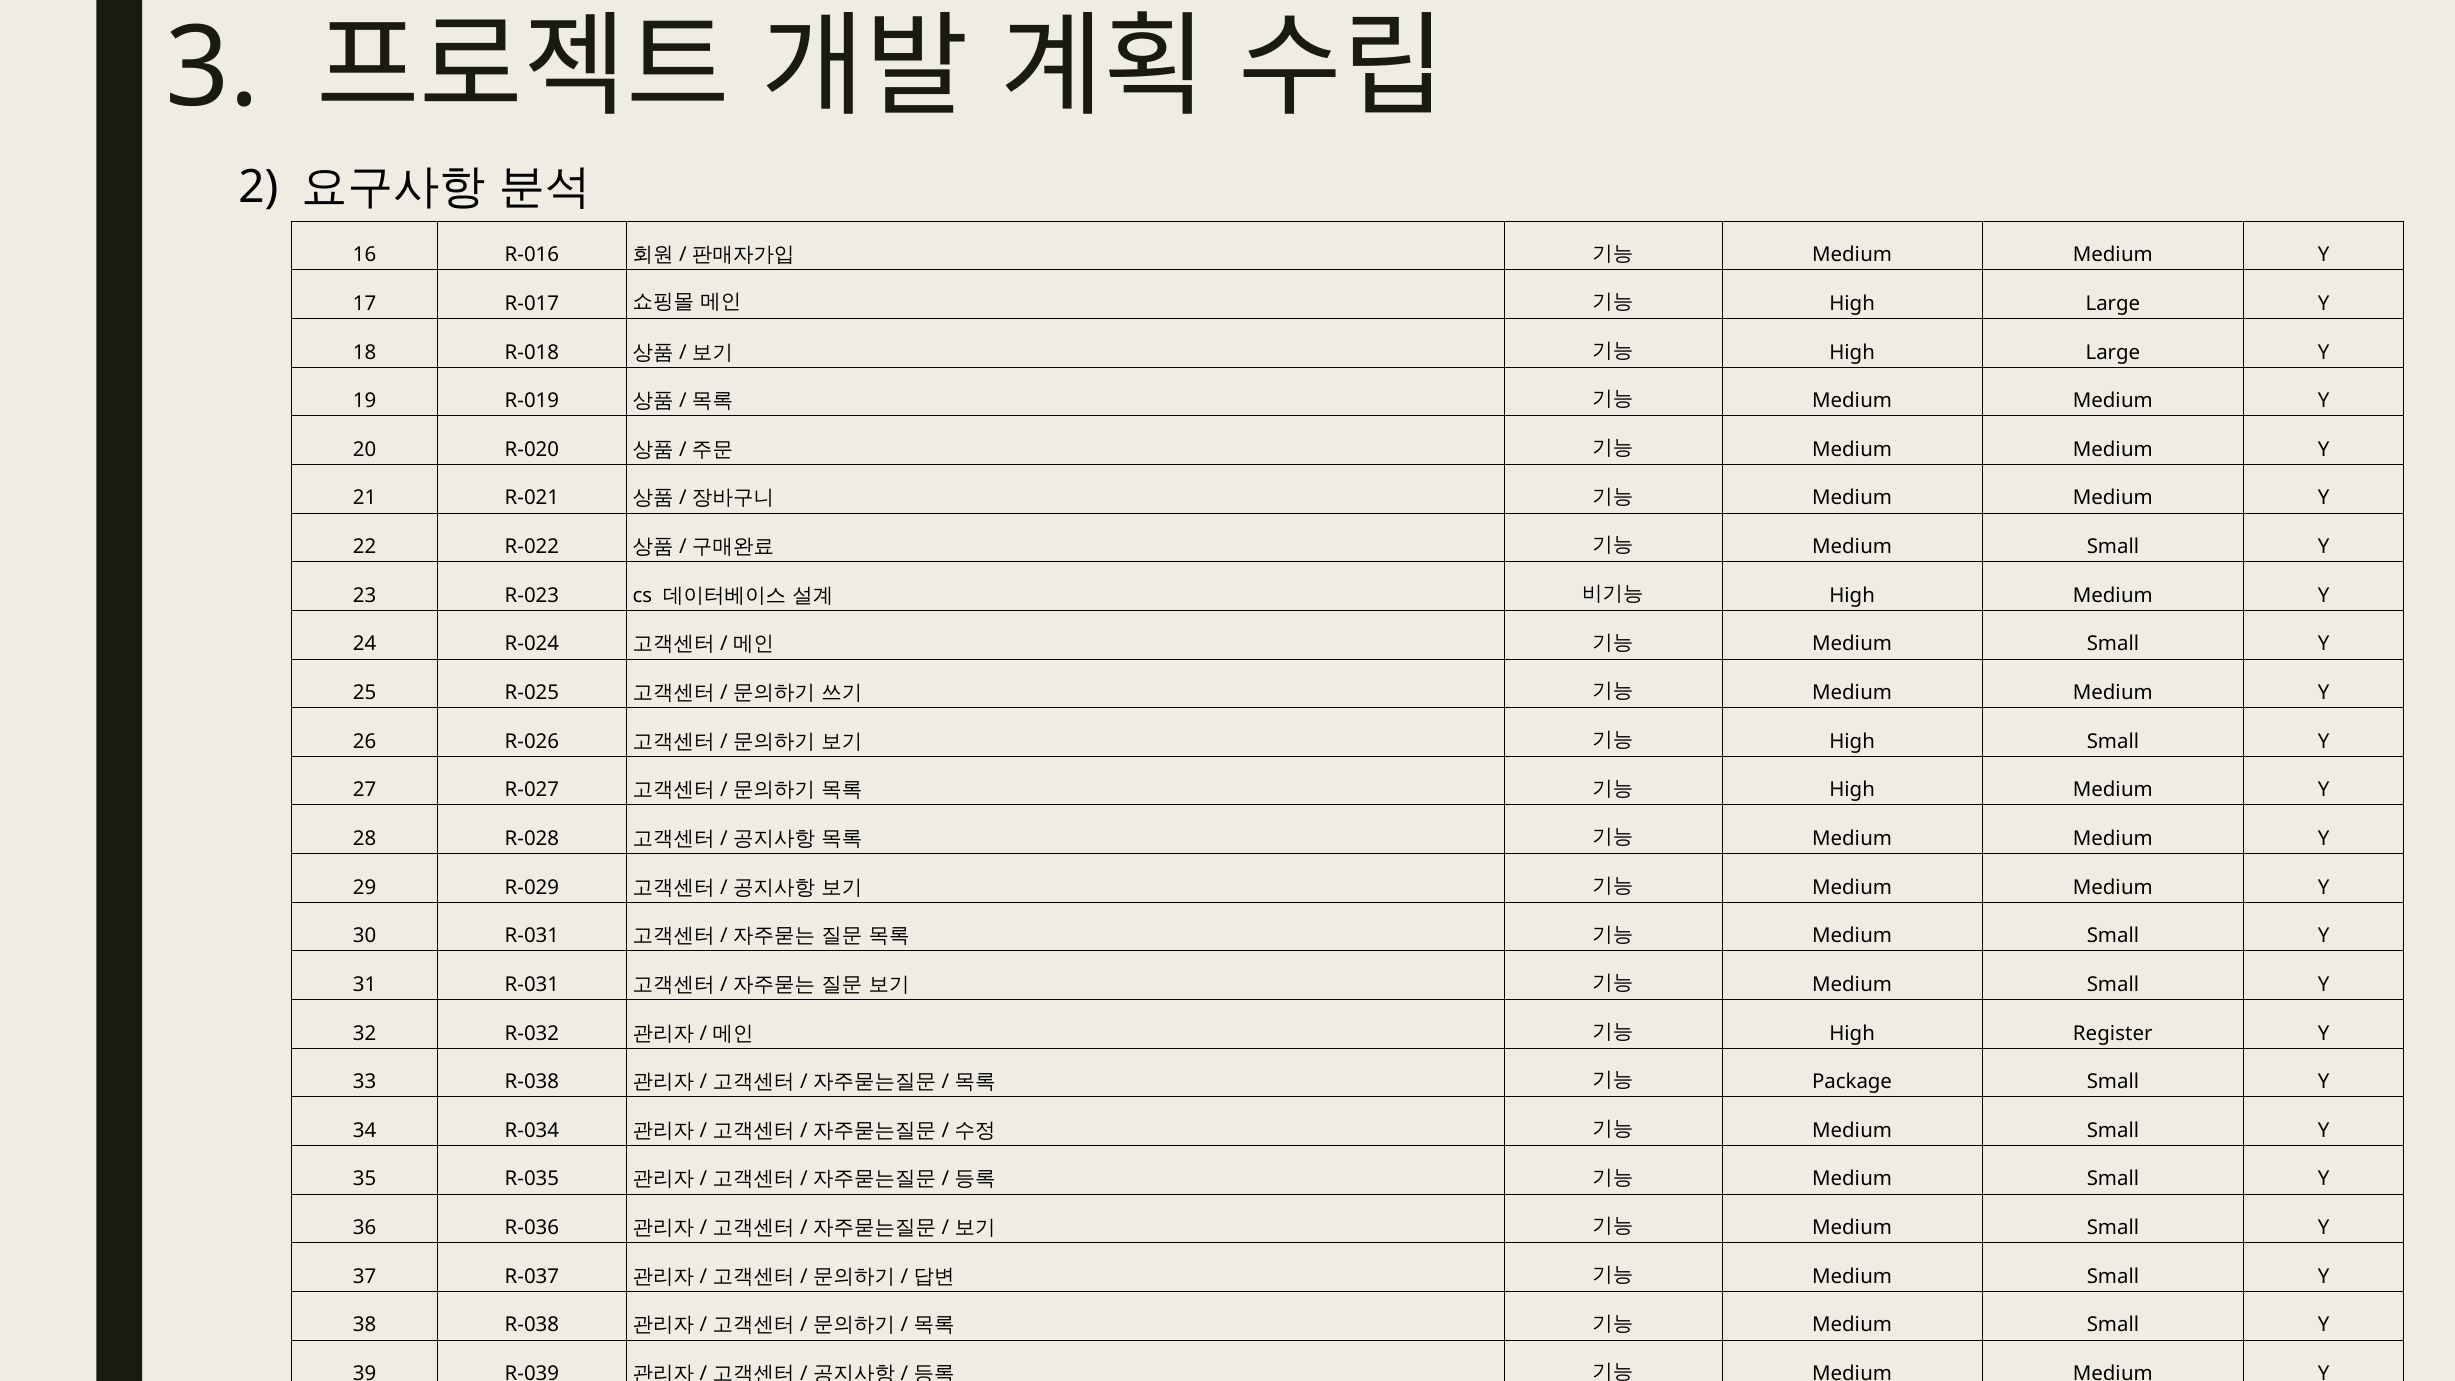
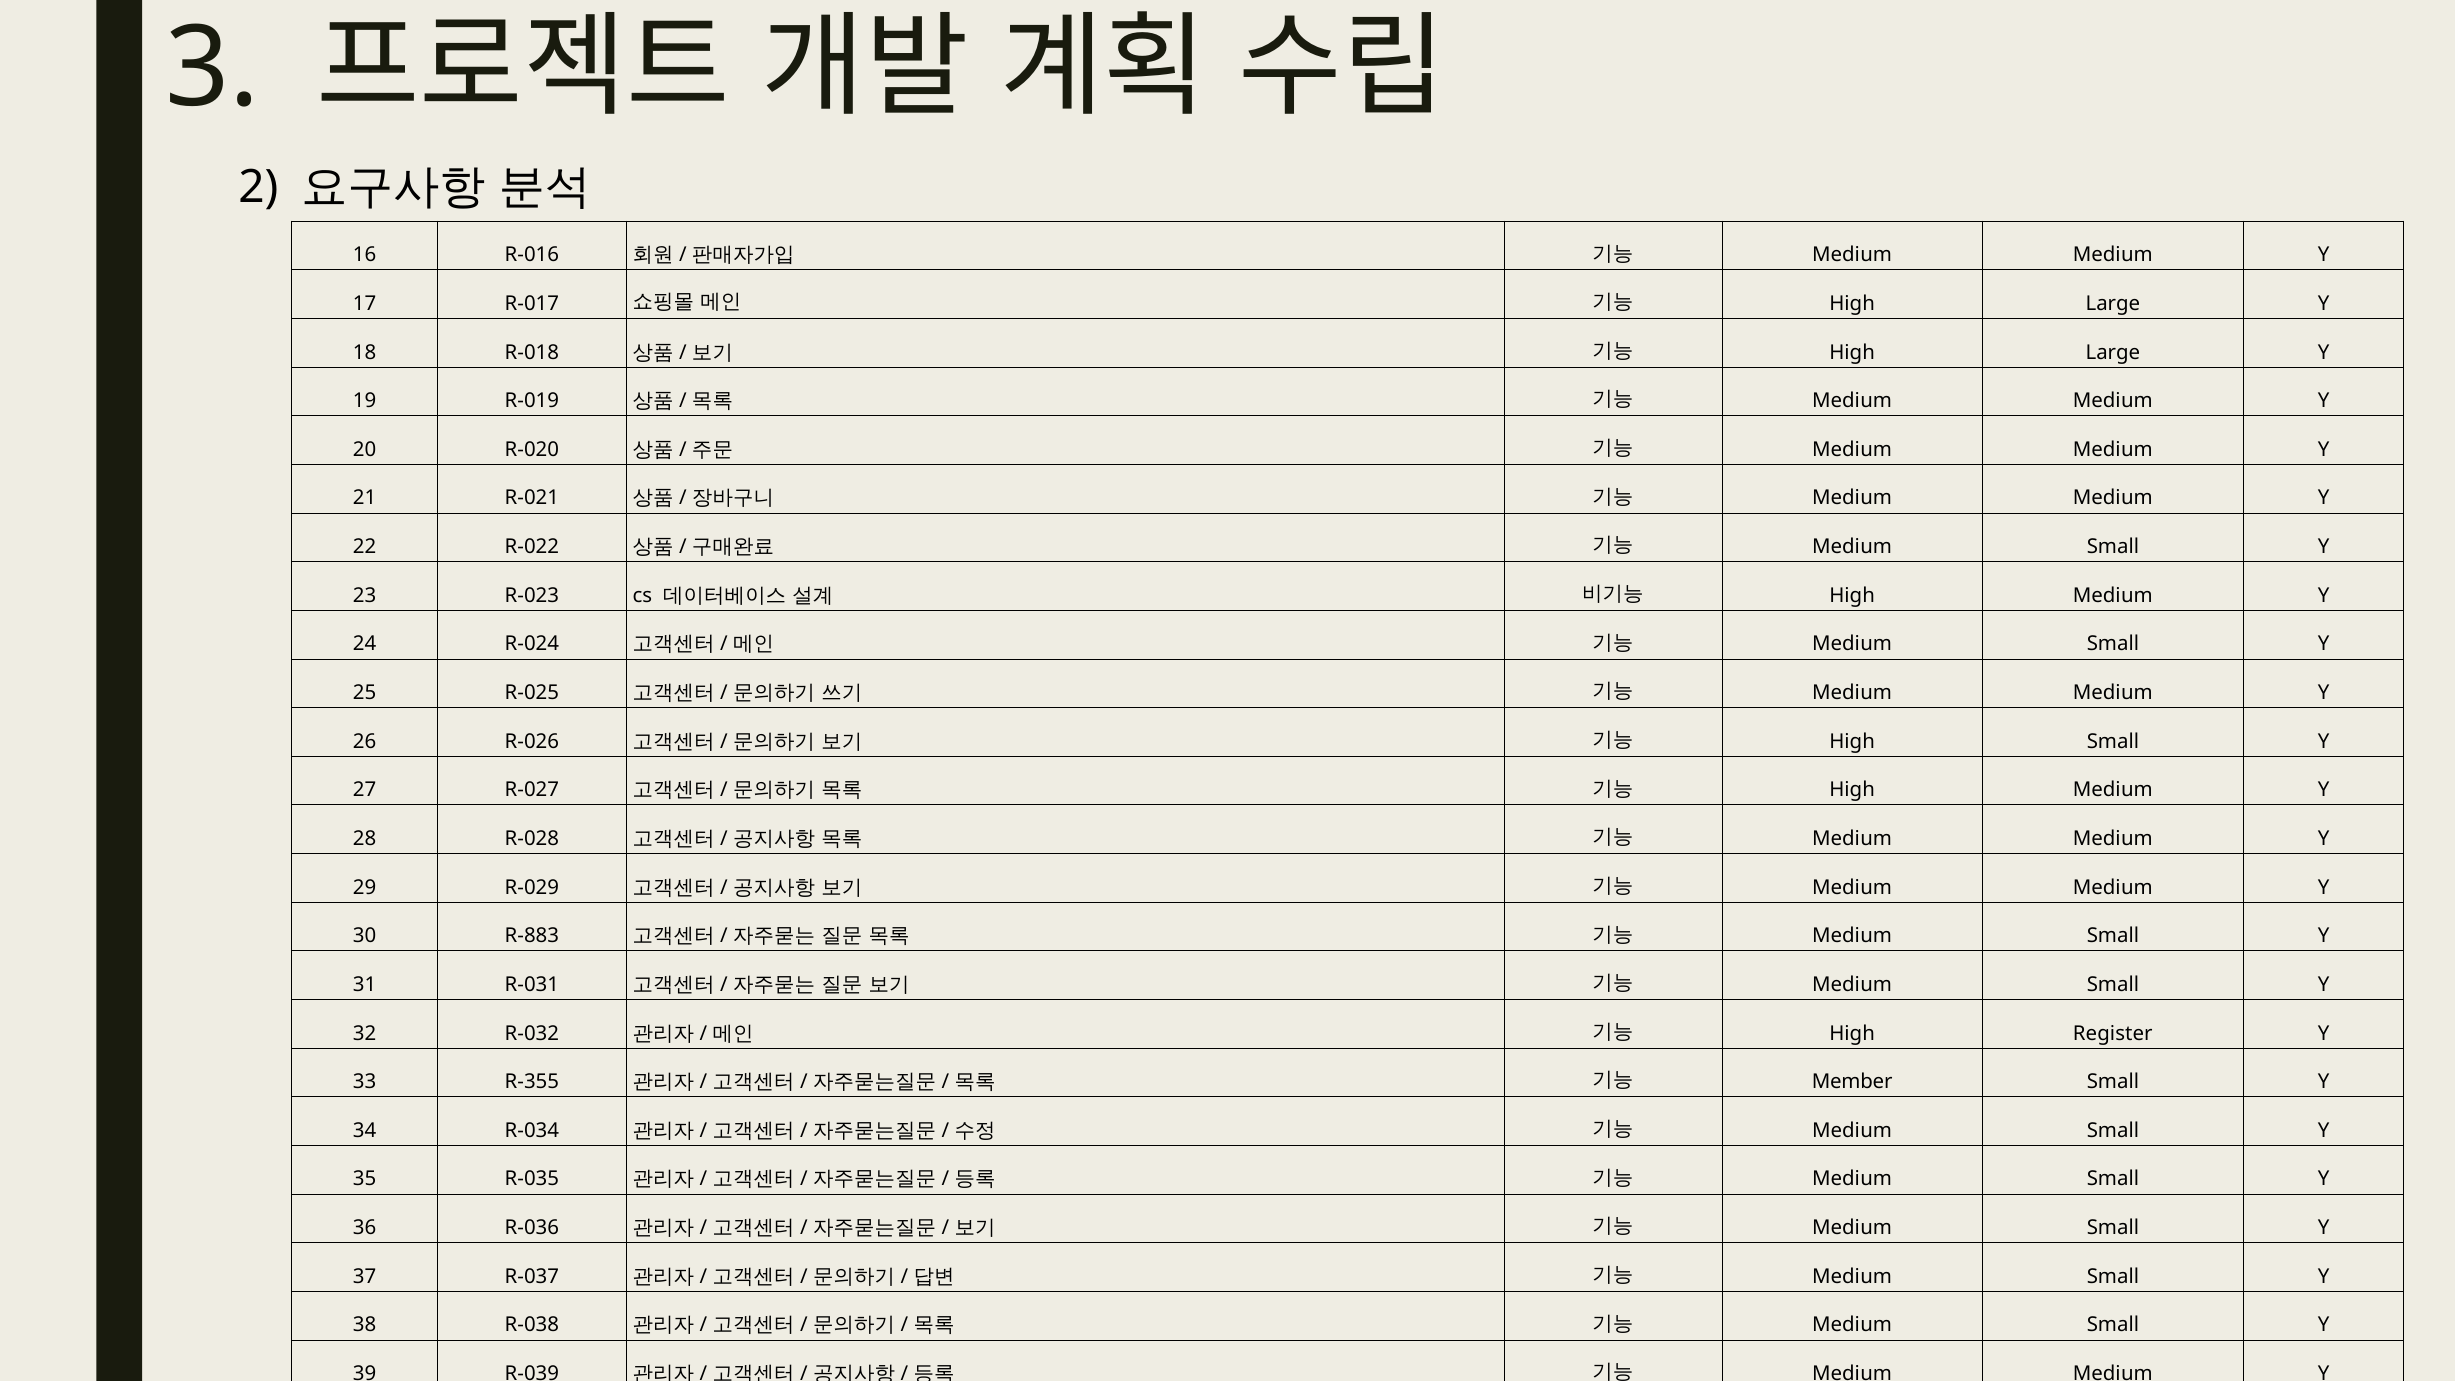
30 R-031: R-031 -> R-883 (532, 936)
33 R-038: R-038 -> R-355 (532, 1082)
Package: Package -> Member (1852, 1082)
